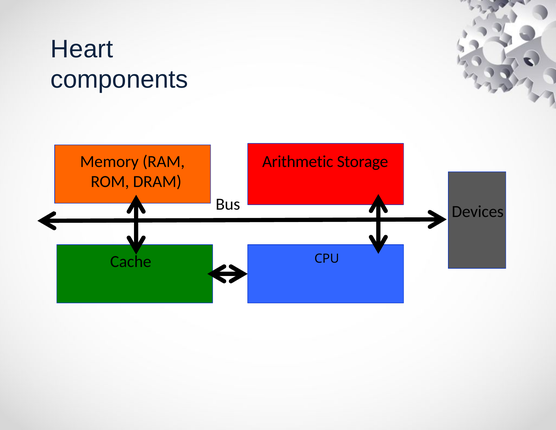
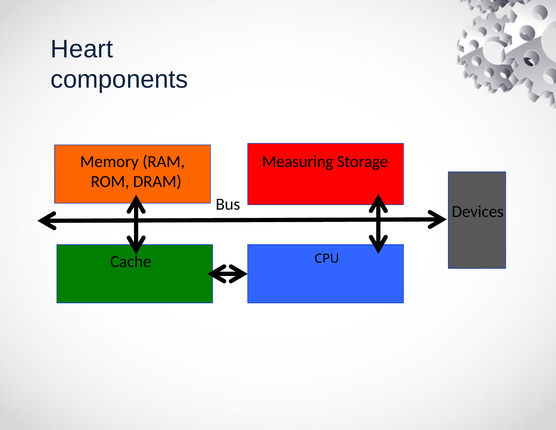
Arithmetic: Arithmetic -> Measuring (298, 162)
